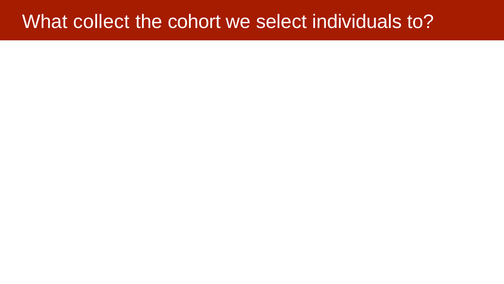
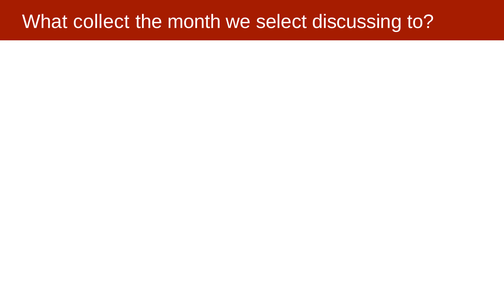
cohort: cohort -> month (194, 22)
individuals: individuals -> discussing (357, 22)
